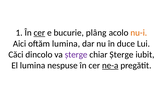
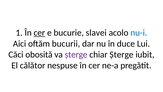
plâng: plâng -> slavei (96, 33)
nu-i colour: orange -> blue (139, 33)
oftăm lumina: lumina -> bucurii (66, 43)
dincolo: dincolo -> obosită (39, 54)
El lumina: lumina -> călător (33, 65)
ne-a underline: present -> none (110, 65)
